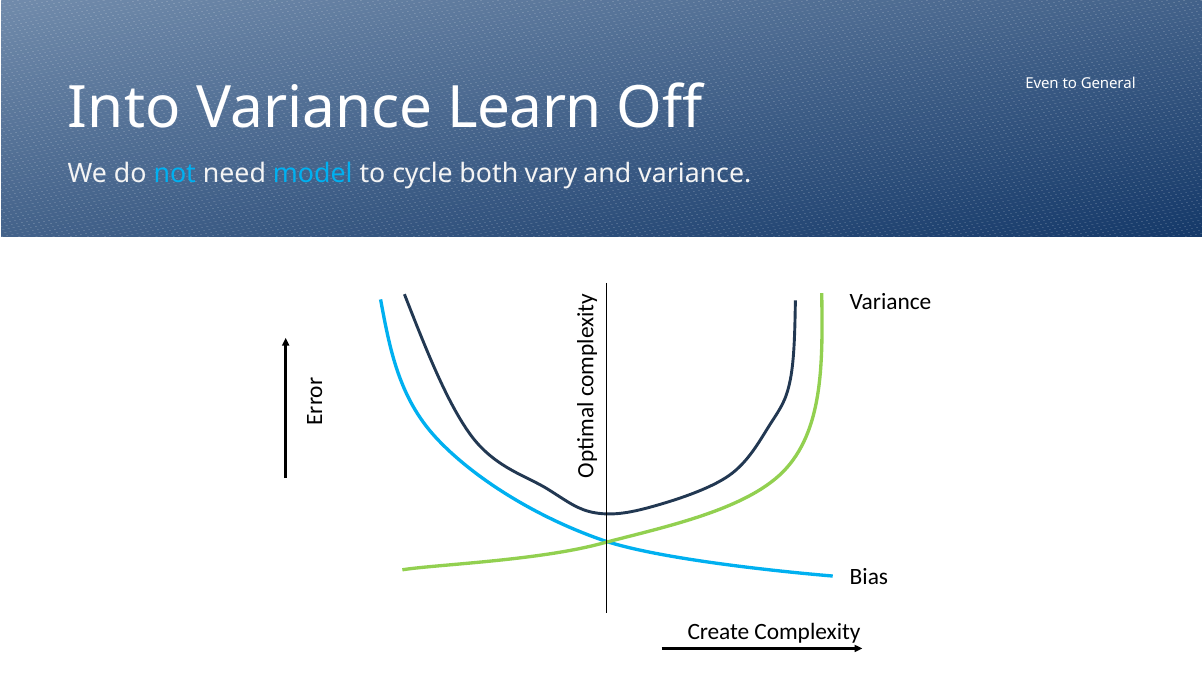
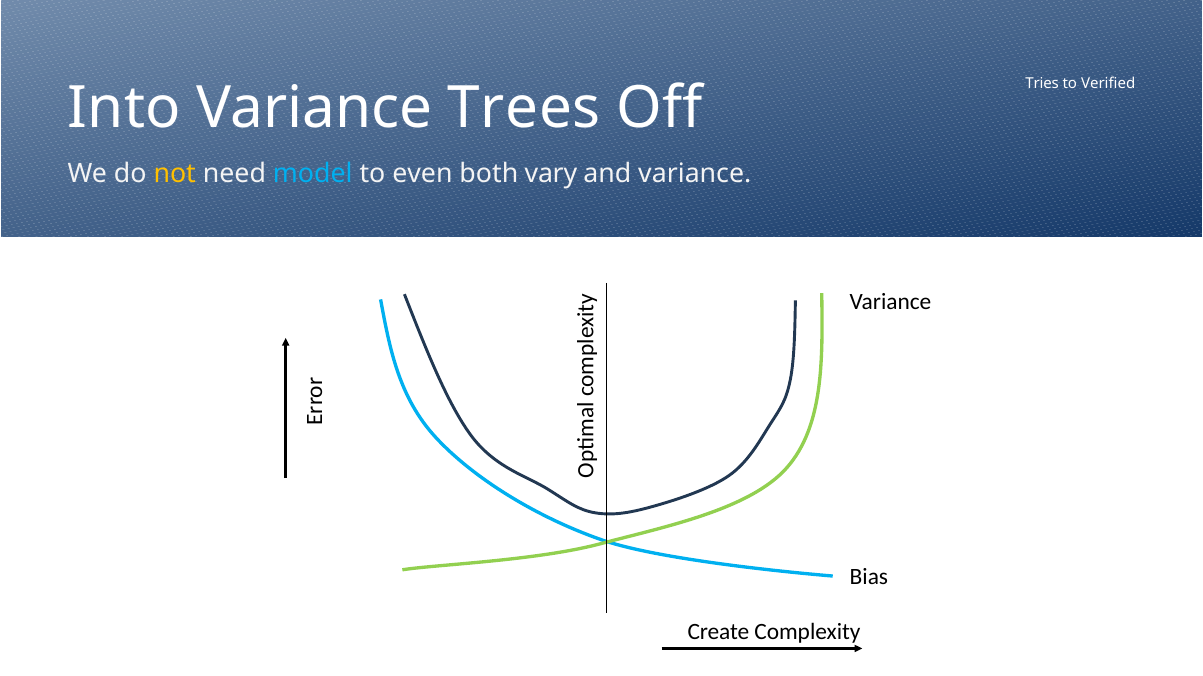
Even: Even -> Tries (1042, 84)
General: General -> Verified (1108, 84)
Learn: Learn -> Trees (524, 109)
not colour: light blue -> yellow (175, 174)
cycle: cycle -> even (422, 174)
